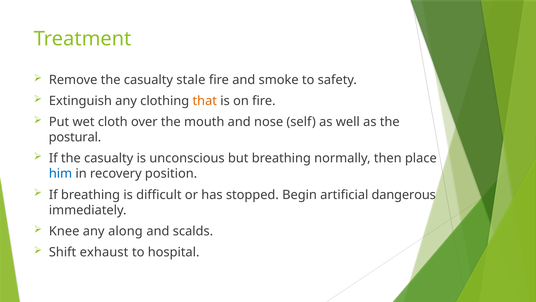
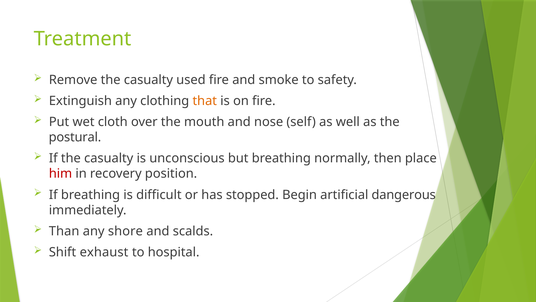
stale: stale -> used (191, 80)
him colour: blue -> red (60, 173)
Knee: Knee -> Than (64, 231)
along: along -> shore (125, 231)
